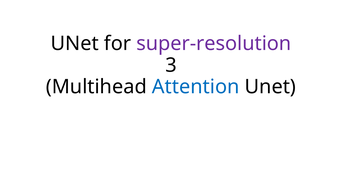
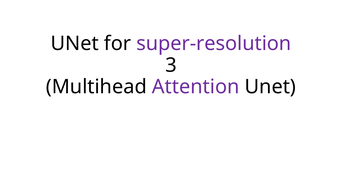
Attention colour: blue -> purple (196, 87)
